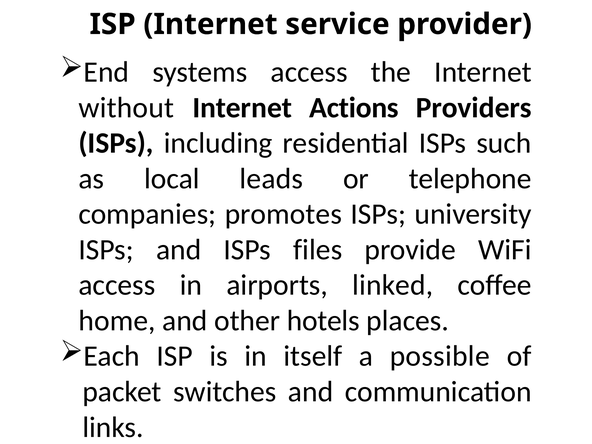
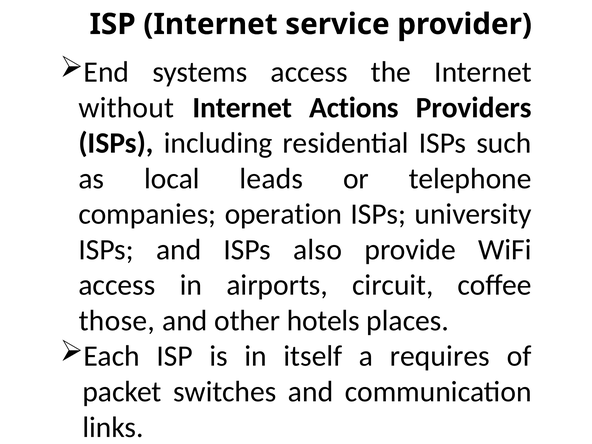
promotes: promotes -> operation (283, 214)
files: files -> also (318, 250)
linked: linked -> circuit (393, 285)
home: home -> those (117, 321)
possible: possible -> requires (440, 356)
